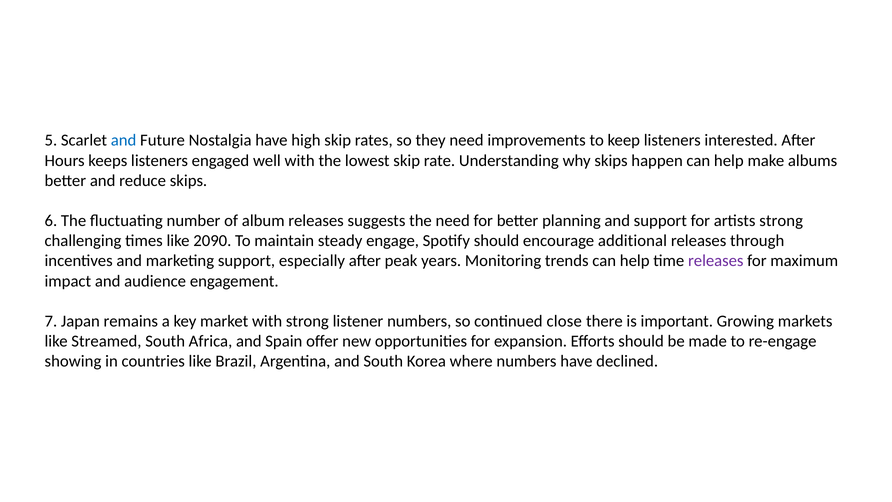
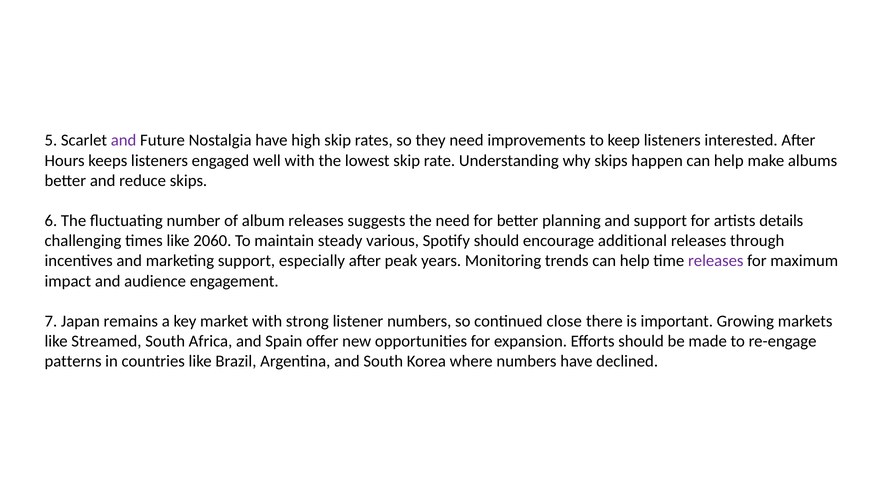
and colour: blue -> purple (124, 140)
artists strong: strong -> details (781, 221)
2090: 2090 -> 2060 (212, 241)
engage: engage -> various (393, 241)
showing: showing -> patterns (73, 361)
